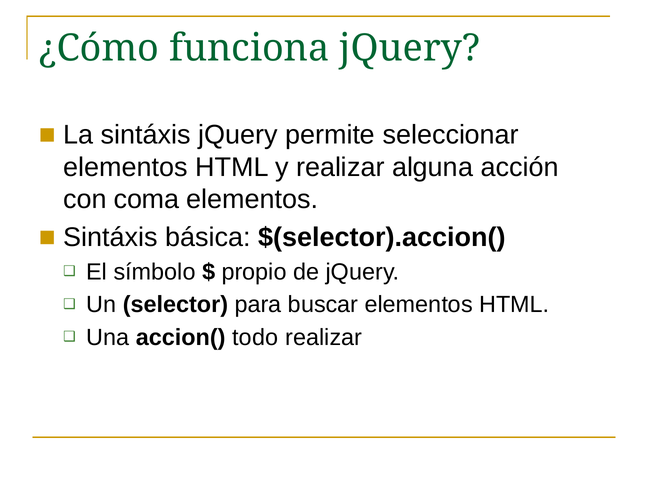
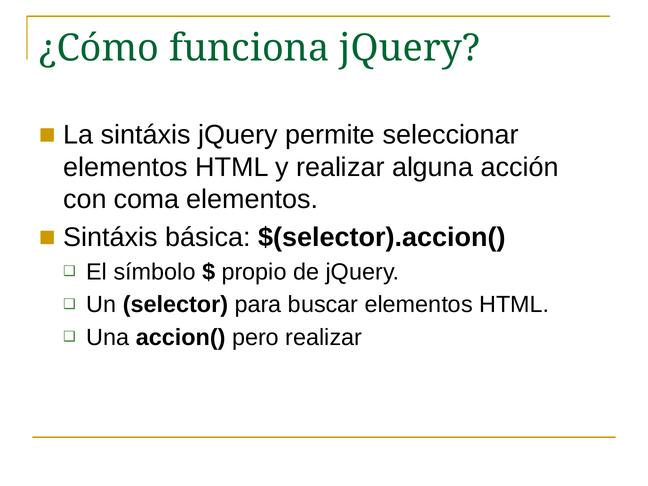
todo: todo -> pero (255, 337)
